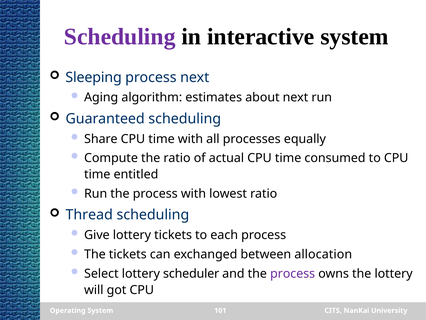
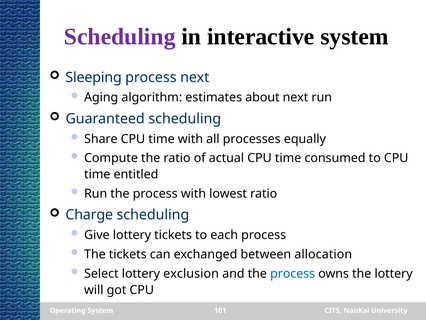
Thread: Thread -> Charge (89, 215)
scheduler: scheduler -> exclusion (191, 273)
process colour: purple -> blue (293, 273)
